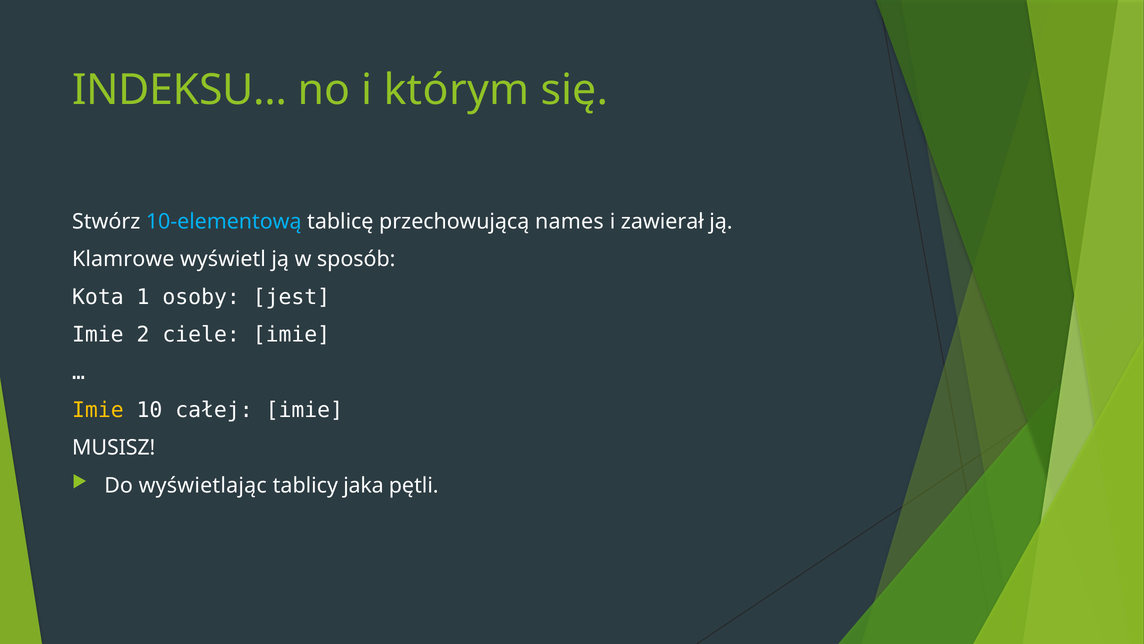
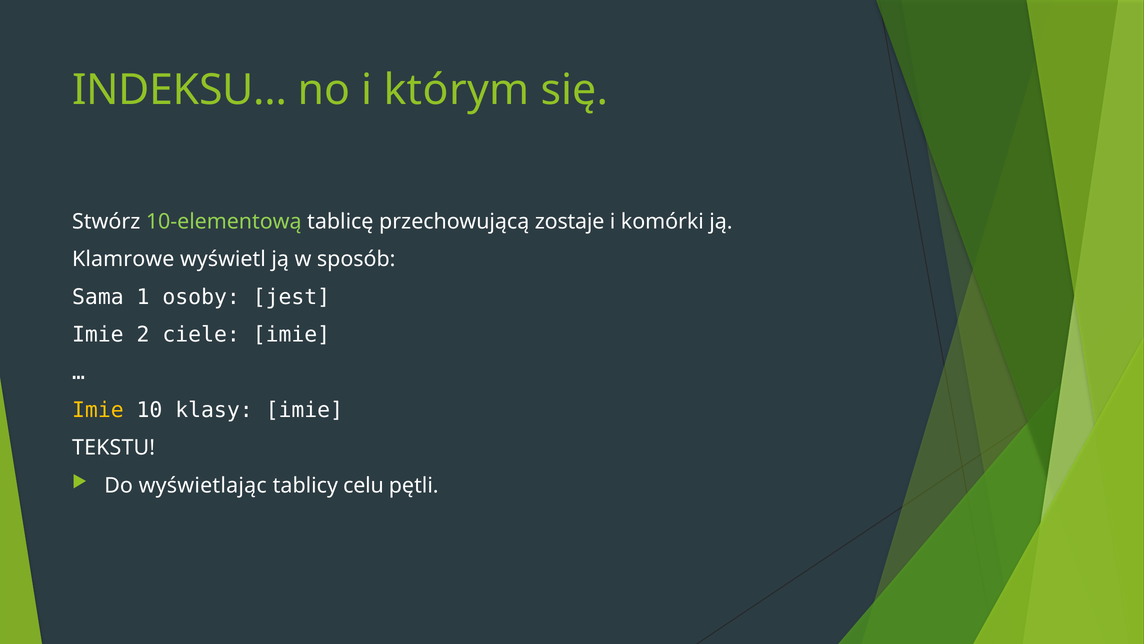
10-elementową colour: light blue -> light green (224, 221)
names: names -> zostaje (570, 221)
zawierał: zawierał -> komórki (662, 221)
Kota: Kota -> Sama (98, 297)
całej: całej -> klasy (214, 410)
MUSISZ: MUSISZ -> TEKSTU (114, 447)
jaka: jaka -> celu (364, 485)
